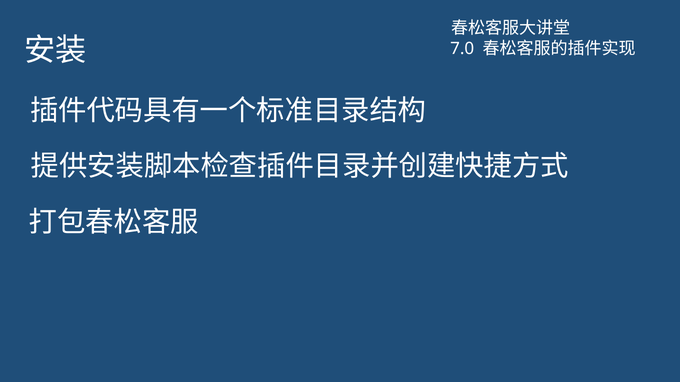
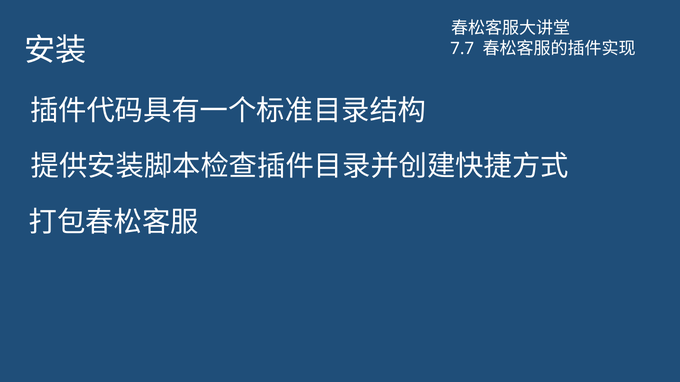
7.0: 7.0 -> 7.7 (462, 49)
